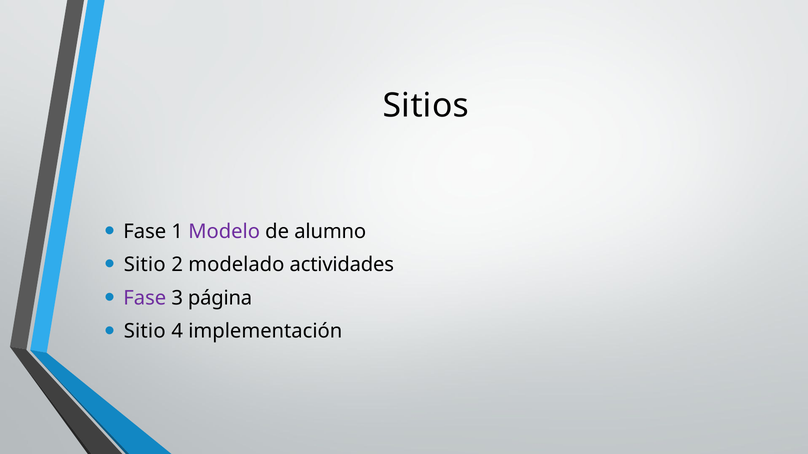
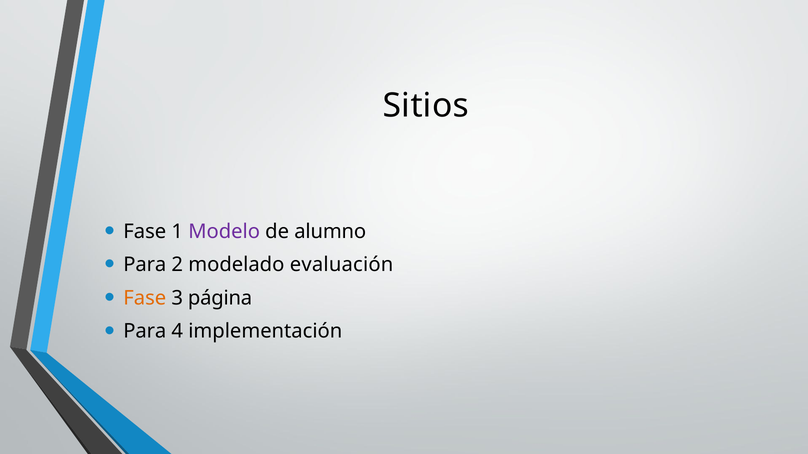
Sitio: Sitio -> Para (145, 265)
actividades: actividades -> evaluación (342, 265)
Fase colour: purple -> orange (145, 298)
Sitio: Sitio -> Para (145, 332)
